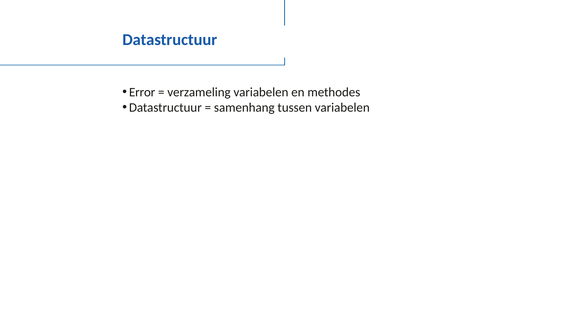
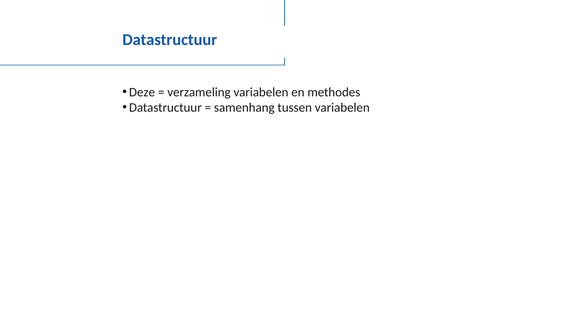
Error: Error -> Deze (142, 92)
